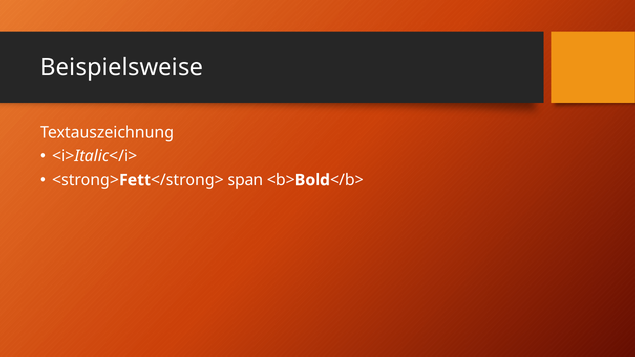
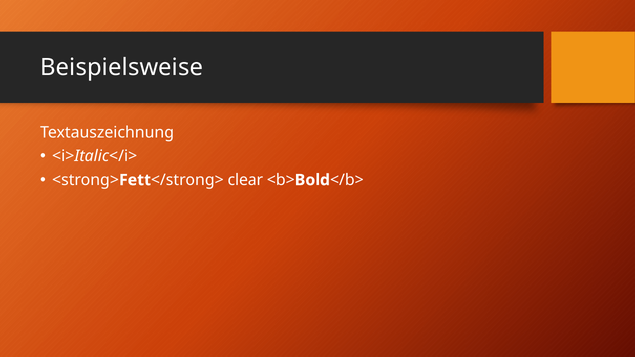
span: span -> clear (245, 180)
